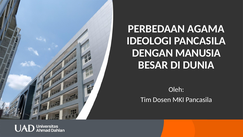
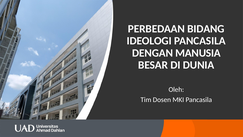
AGAMA: AGAMA -> BIDANG (206, 29)
